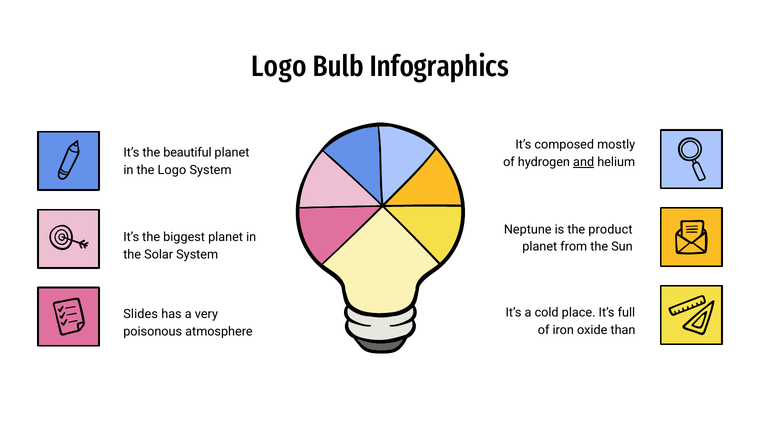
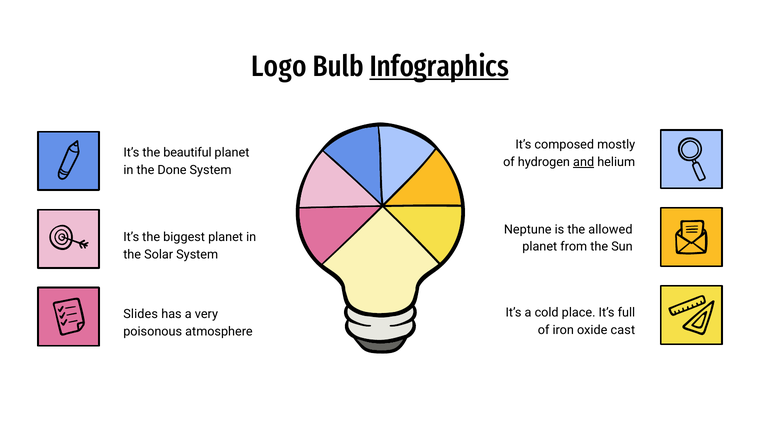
Infographics underline: none -> present (439, 67)
the Logo: Logo -> Done (172, 170)
product: product -> allowed (610, 230)
than: than -> cast (623, 330)
